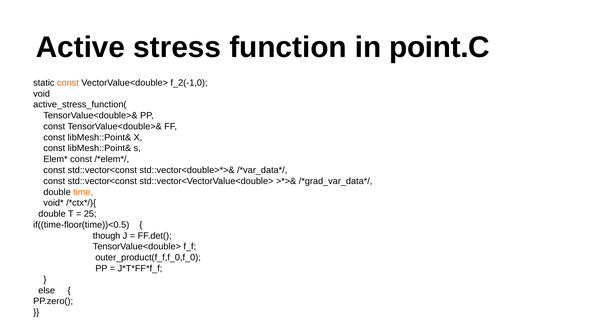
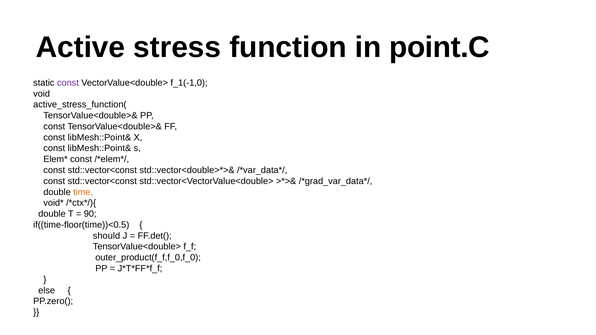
const colour: orange -> purple (68, 83)
f_2(-1,0: f_2(-1,0 -> f_1(-1,0 (189, 83)
25: 25 -> 90 (90, 214)
though: though -> should (106, 236)
